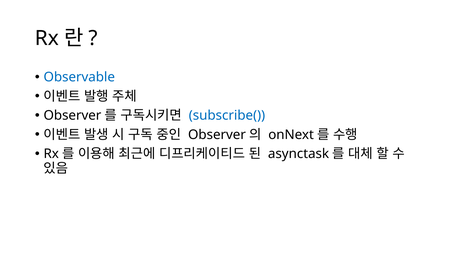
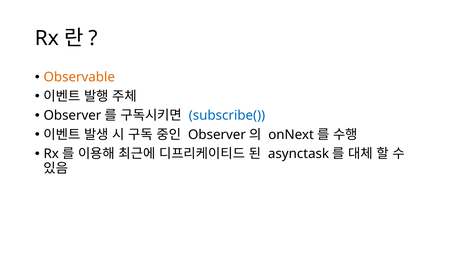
Observable colour: blue -> orange (79, 77)
